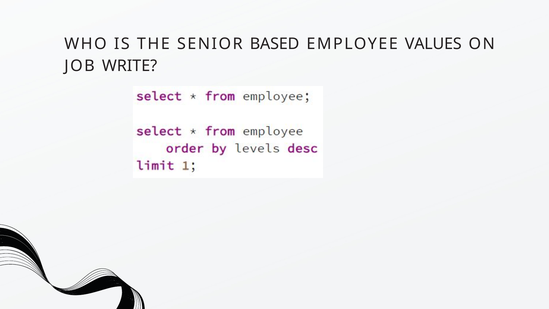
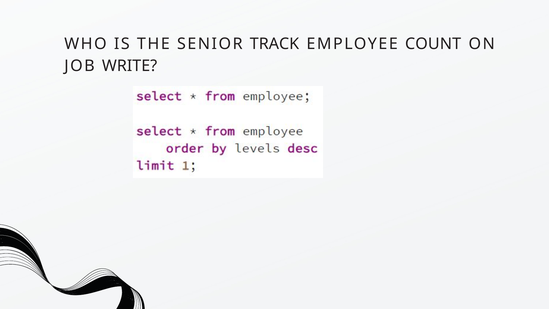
BASED: BASED -> TRACK (274, 44)
VALUES: VALUES -> COUNT (433, 44)
